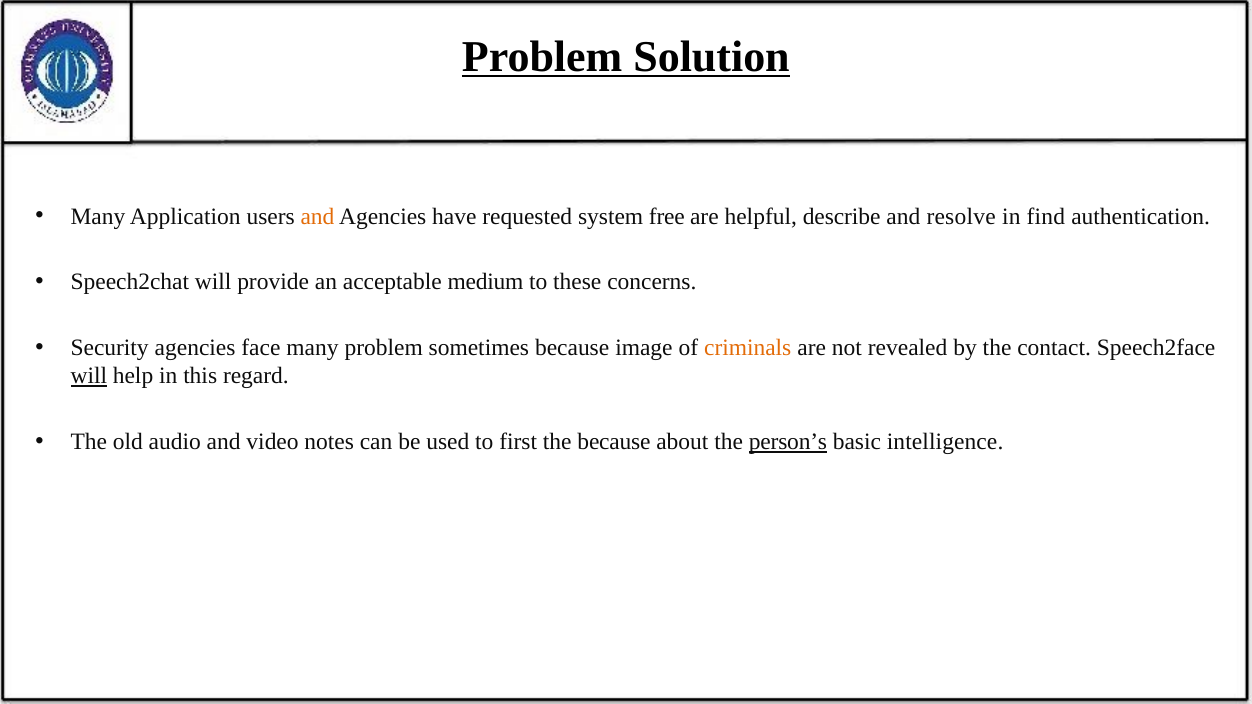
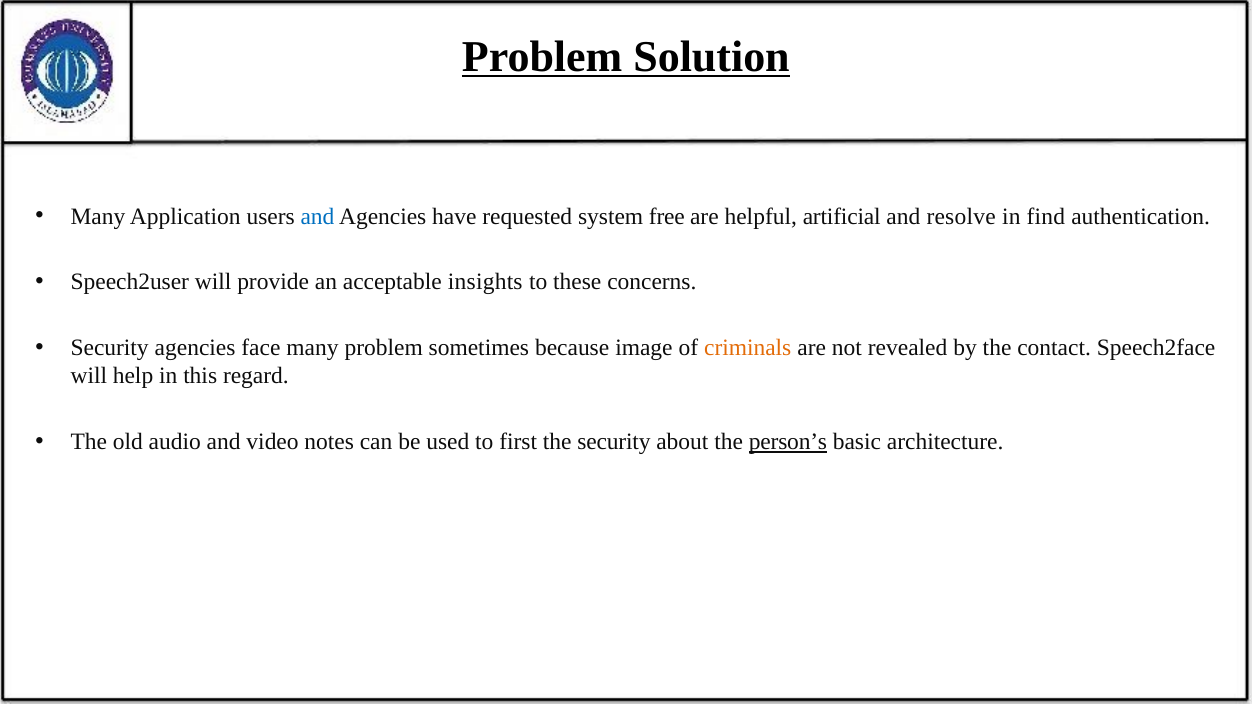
and colour: orange -> blue (317, 217)
describe: describe -> artificial (842, 217)
Speech2chat: Speech2chat -> Speech2user (130, 282)
medium: medium -> insights (485, 282)
will underline: present -> none (89, 376)
the because: because -> security (614, 442)
intelligence: intelligence -> architecture (945, 442)
